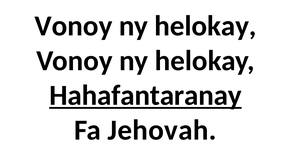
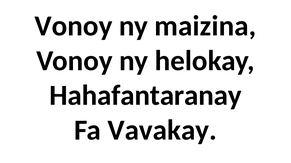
helokay: helokay -> maizina (205, 26)
Hahafantaranay underline: present -> none (146, 96)
Jehovah: Jehovah -> Vavakay (162, 131)
